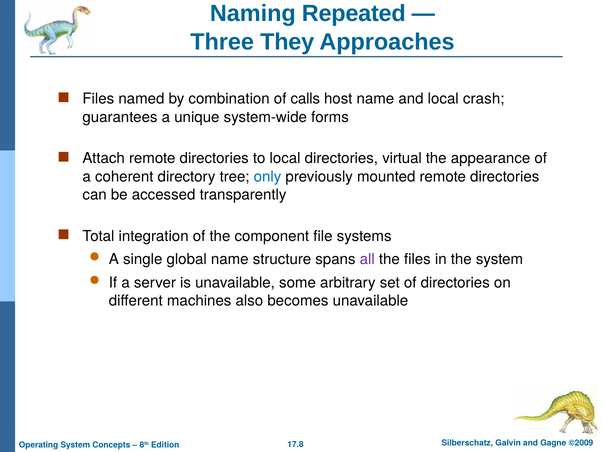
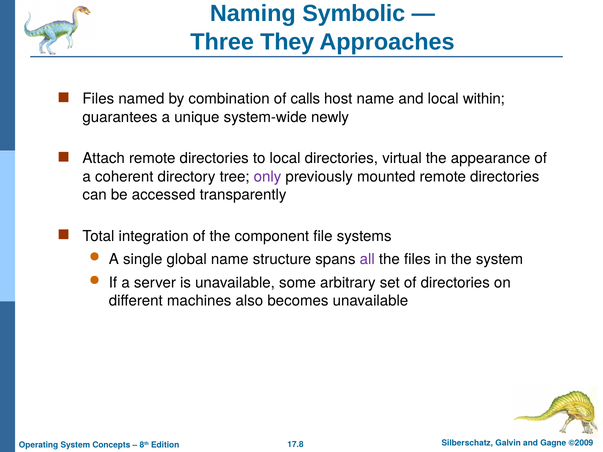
Repeated: Repeated -> Symbolic (354, 14)
crash: crash -> within (484, 99)
forms: forms -> newly (330, 117)
only colour: blue -> purple (268, 177)
